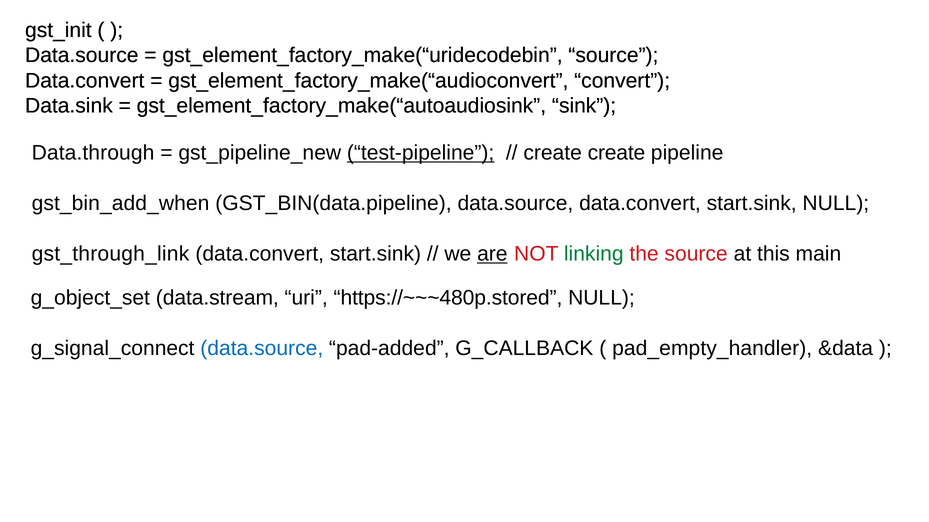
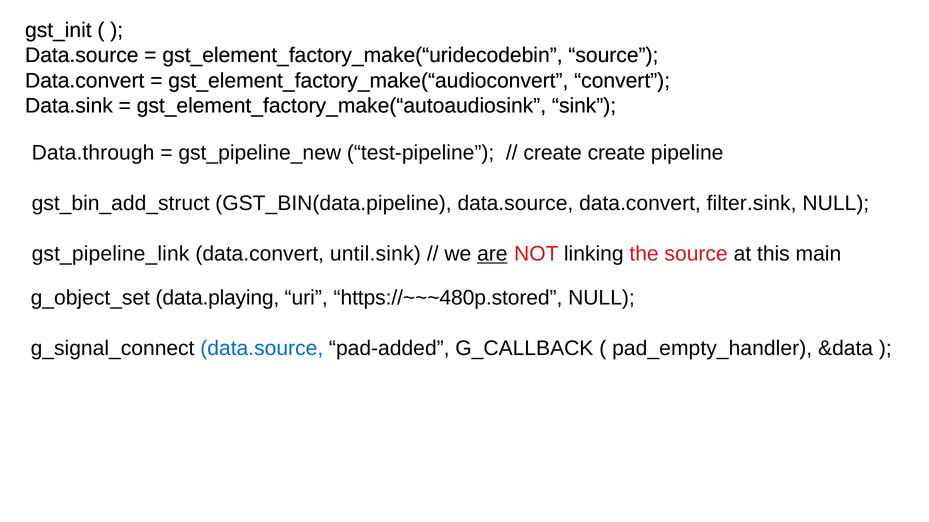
test-pipeline underline: present -> none (421, 153)
gst_bin_add_when: gst_bin_add_when -> gst_bin_add_struct (121, 204)
data.source data.convert start.sink: start.sink -> filter.sink (752, 204)
gst_through_link: gst_through_link -> gst_pipeline_link (111, 254)
start.sink: start.sink -> until.sink (375, 254)
linking colour: green -> black (594, 254)
data.stream: data.stream -> data.playing (217, 298)
